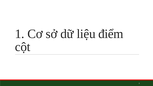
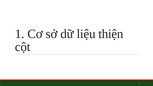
điểm: điểm -> thiện (111, 34)
